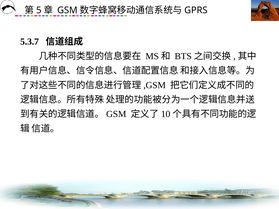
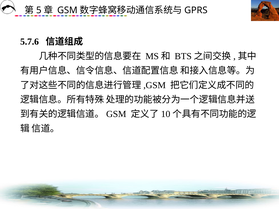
5.3.7: 5.3.7 -> 5.7.6 (30, 42)
